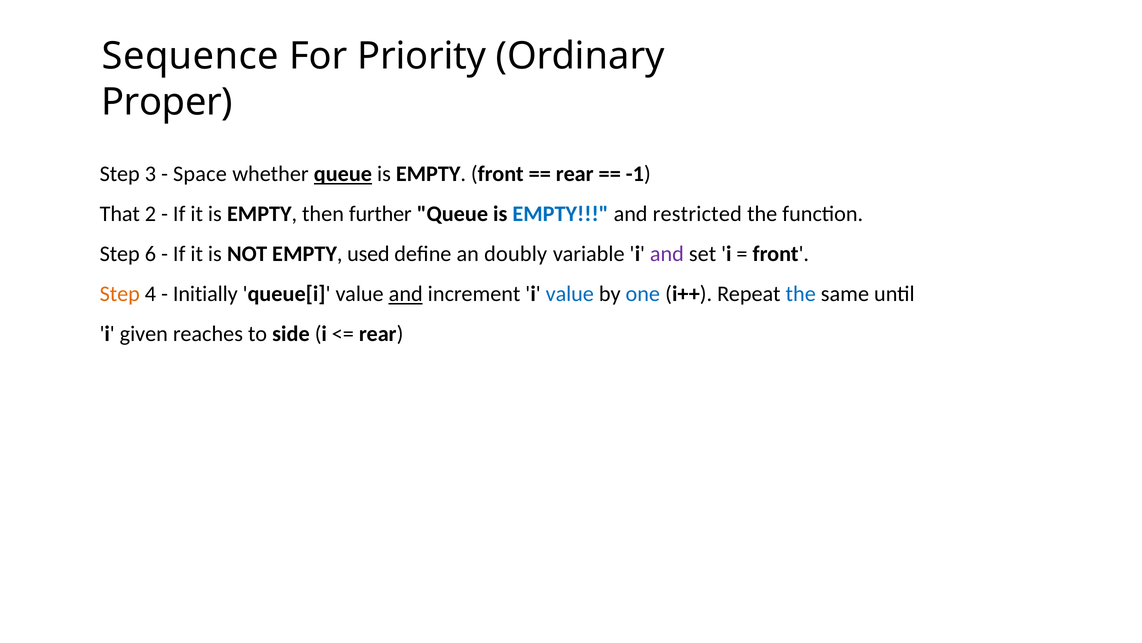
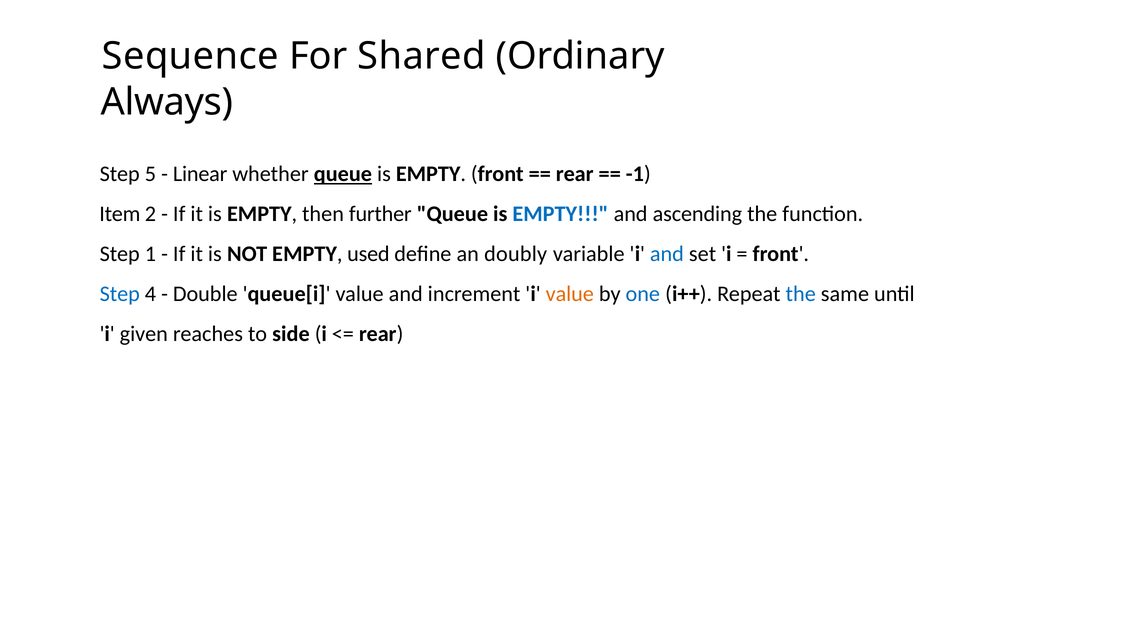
Priority: Priority -> Shared (421, 56)
Proper: Proper -> Always (167, 102)
3: 3 -> 5 (150, 174)
Space: Space -> Linear (200, 174)
That: That -> Item (120, 214)
restricted: restricted -> ascending (697, 214)
6: 6 -> 1 (150, 254)
and colour: purple -> blue (667, 254)
Step colour: orange -> blue (120, 294)
Initially: Initially -> Double (205, 294)
and underline: present -> none (406, 294)
value colour: blue -> orange (570, 294)
